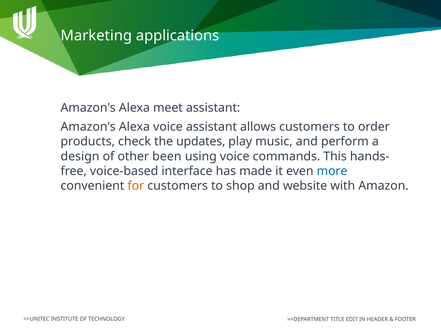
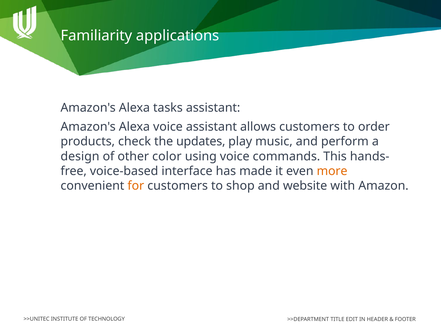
Marketing: Marketing -> Familiarity (96, 36)
meet: meet -> tasks (168, 108)
been: been -> color (167, 156)
more colour: blue -> orange (332, 171)
